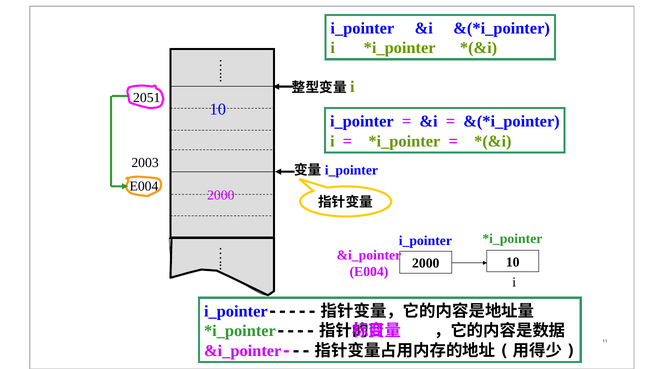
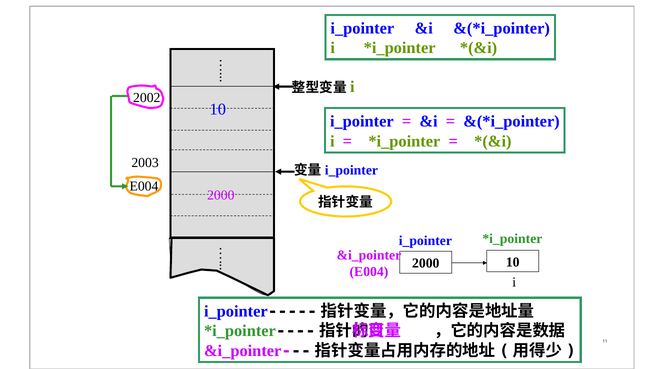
2051: 2051 -> 2002 (147, 98)
